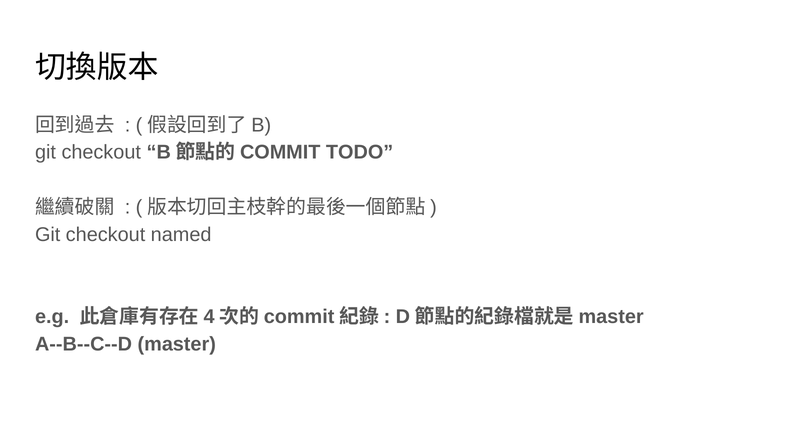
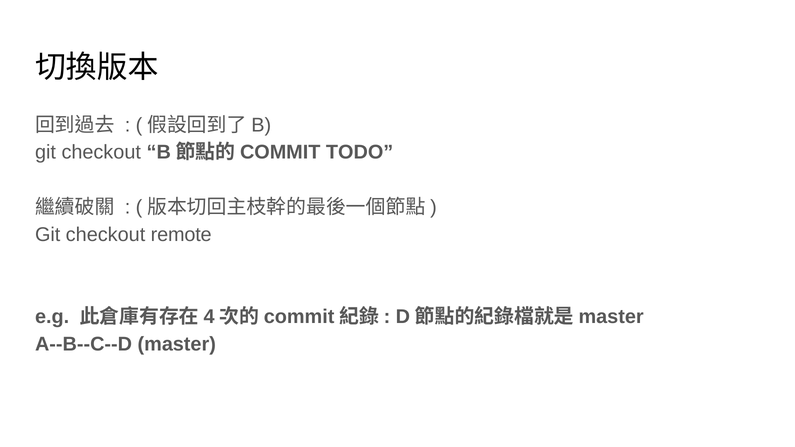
named: named -> remote (181, 235)
